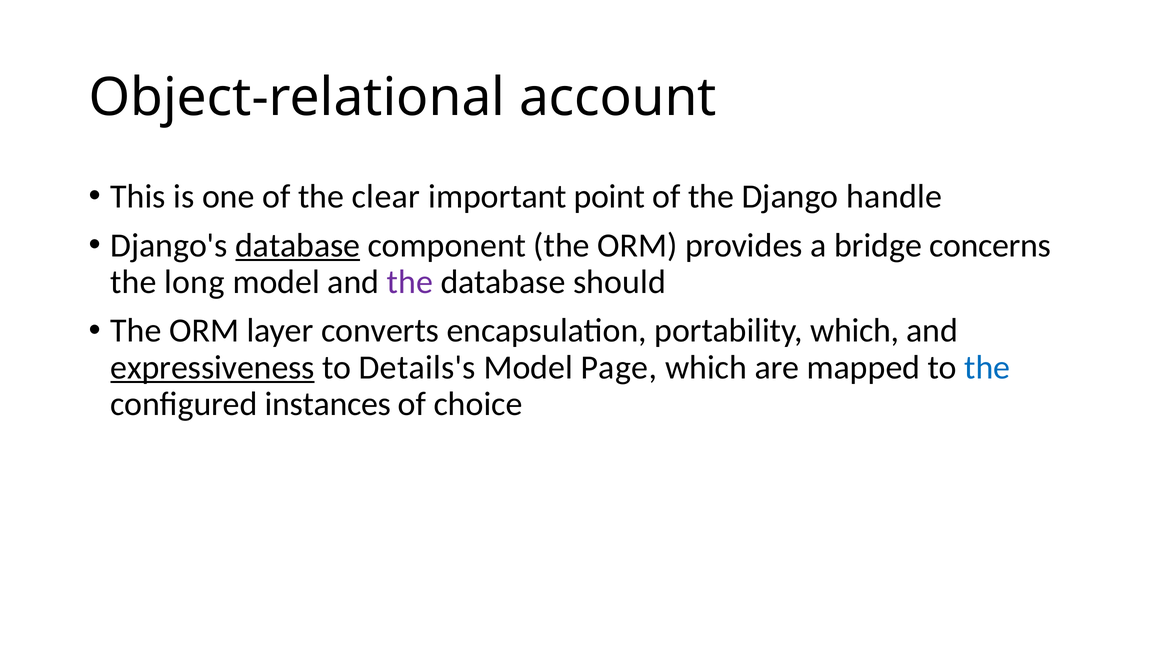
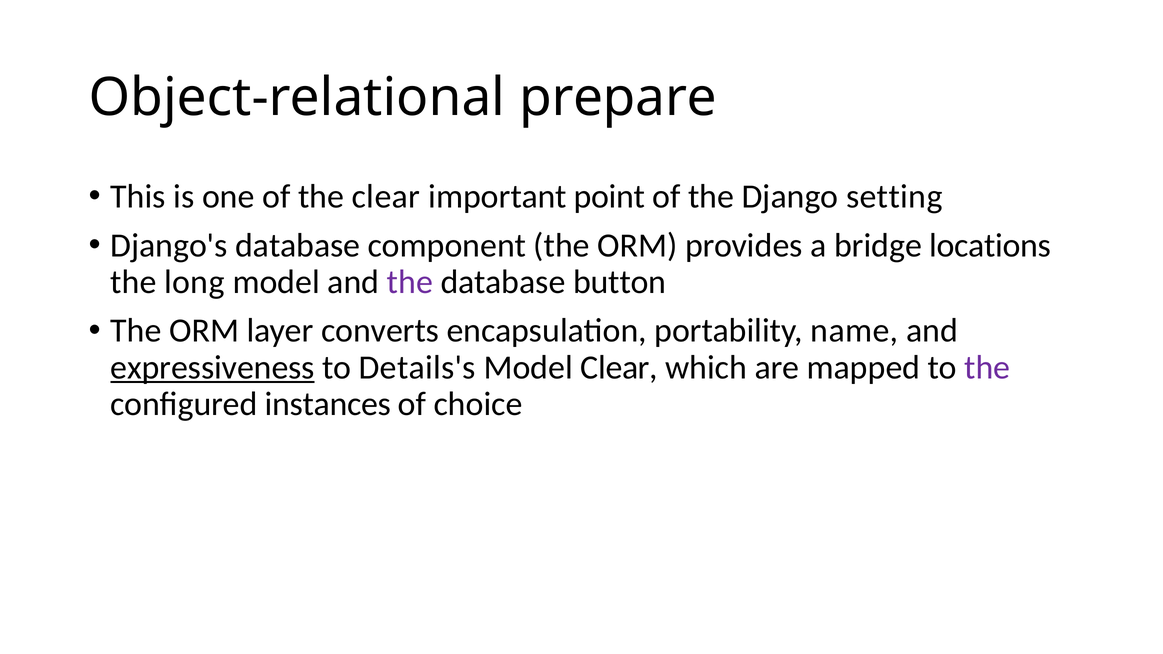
account: account -> prepare (618, 98)
handle: handle -> setting (894, 197)
database underline: present -> none (298, 245)
concerns: concerns -> locations (990, 245)
should: should -> button (620, 282)
portability which: which -> name (854, 331)
Model Page: Page -> Clear (619, 367)
the colour: blue -> purple (987, 367)
